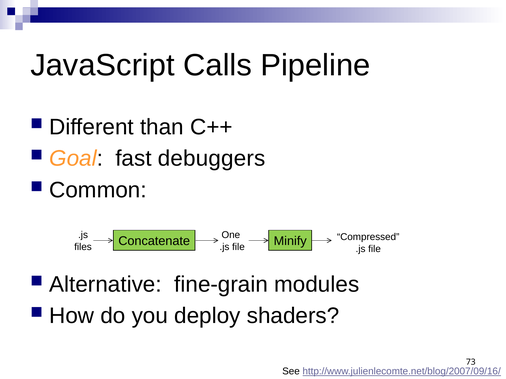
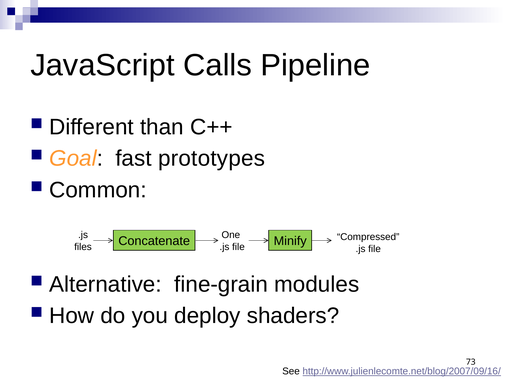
debuggers: debuggers -> prototypes (212, 159)
